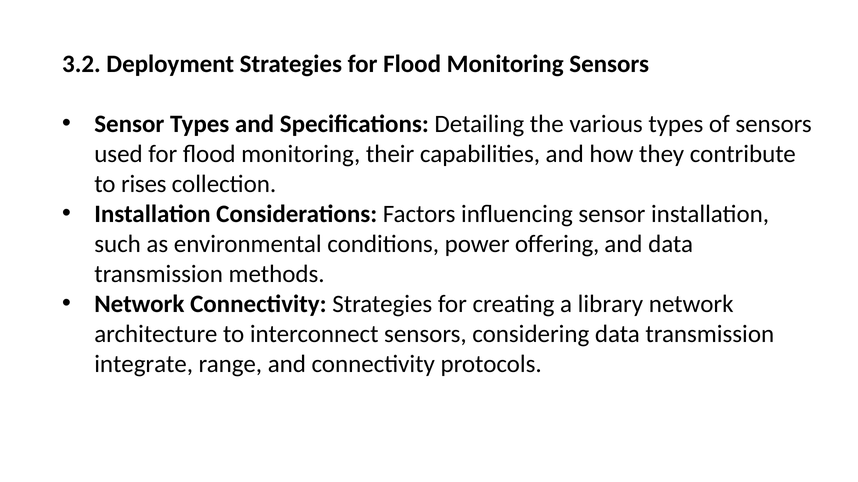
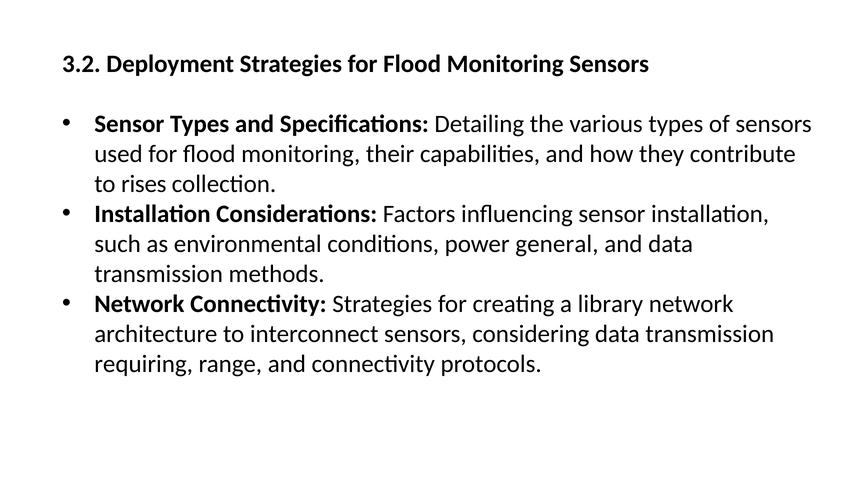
offering: offering -> general (557, 244)
integrate: integrate -> requiring (144, 364)
